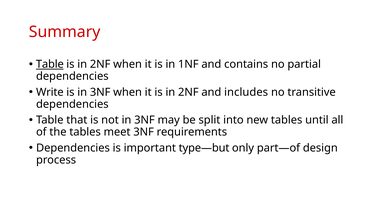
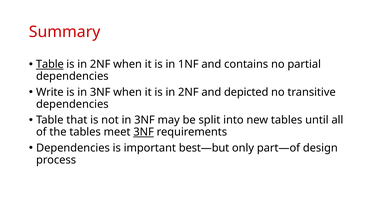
includes: includes -> depicted (246, 92)
3NF underline: none -> present (144, 132)
type—but: type—but -> best—but (204, 148)
